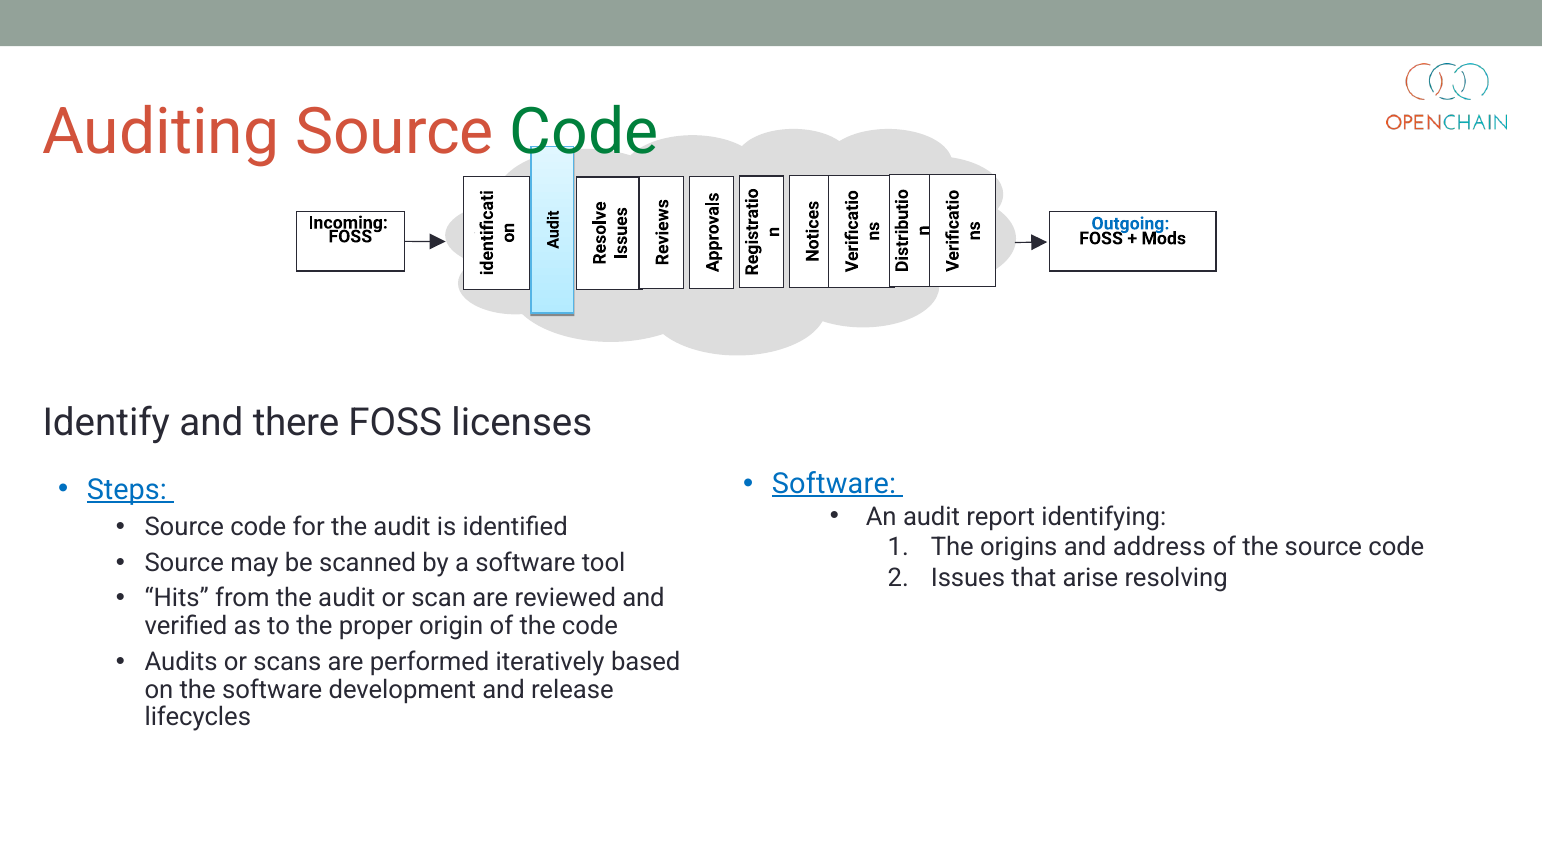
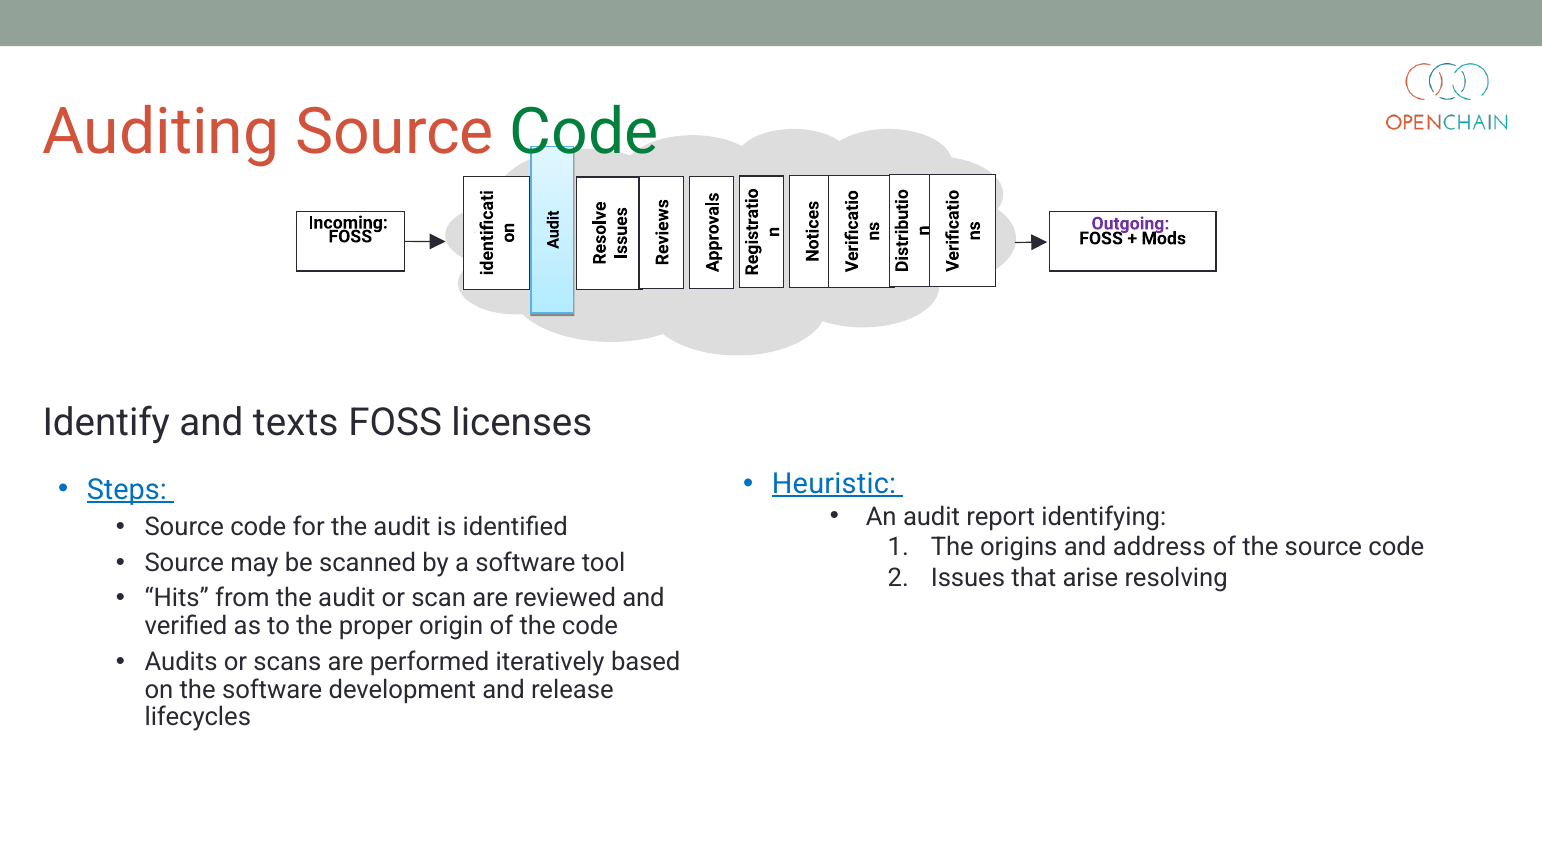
Outgoing colour: blue -> purple (1130, 224)
there: there -> texts (296, 423)
Software: Software -> Heuristic (834, 484)
